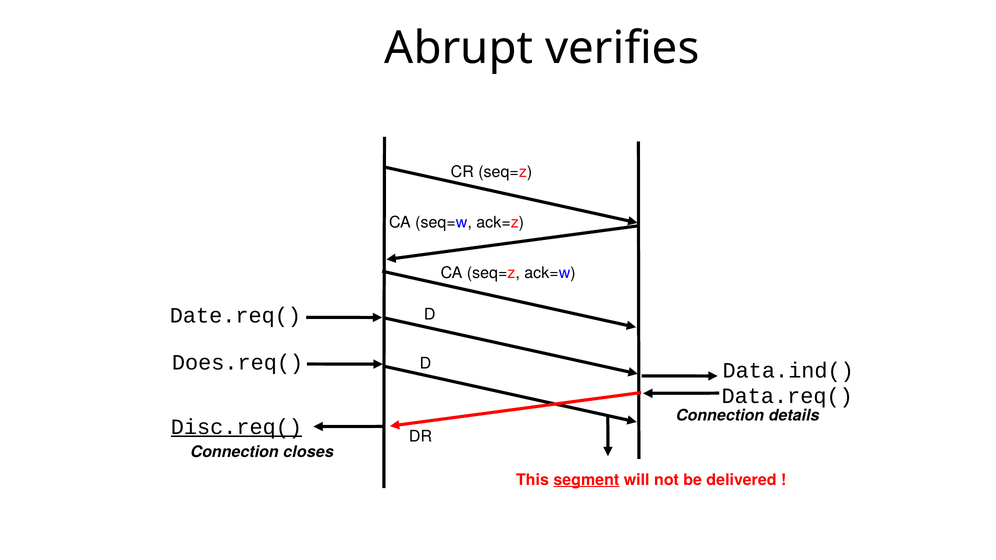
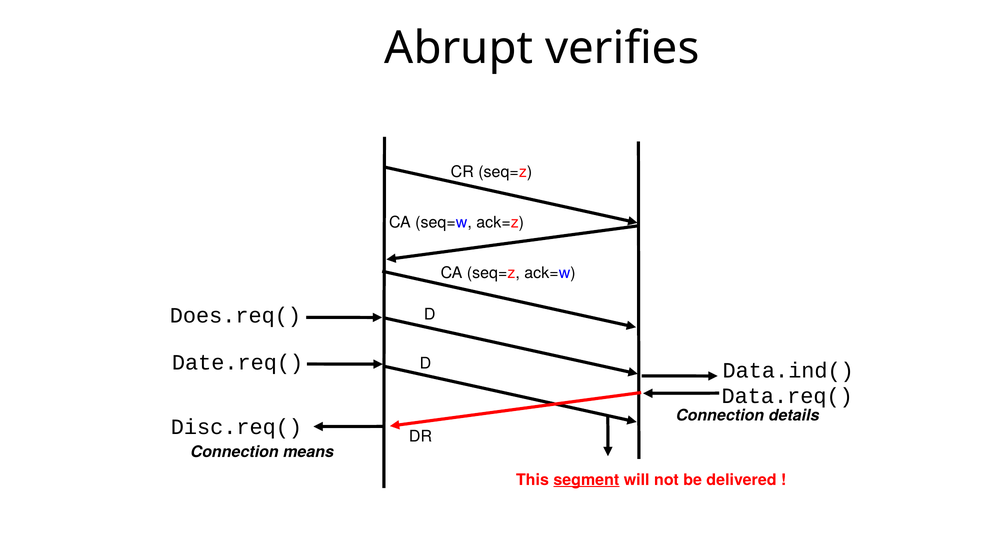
Date.req(: Date.req( -> Does.req( (235, 316)
Does.req(: Does.req( -> Date.req( (238, 363)
Disc.req( underline: present -> none (236, 427)
closes: closes -> means (308, 452)
